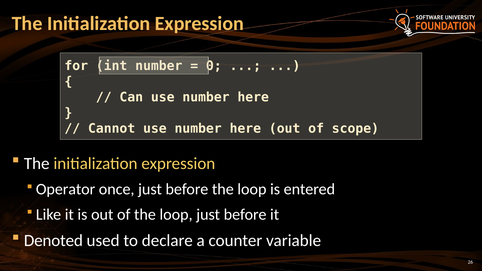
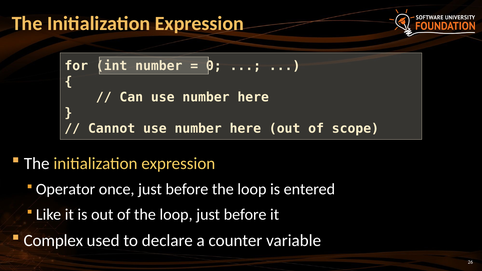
Denoted: Denoted -> Complex (53, 241)
